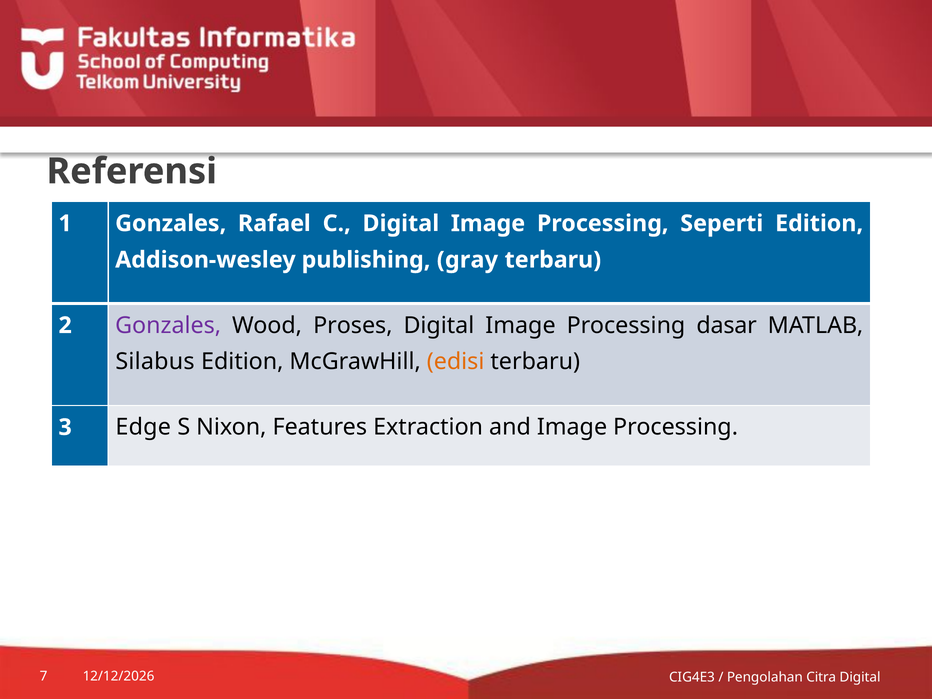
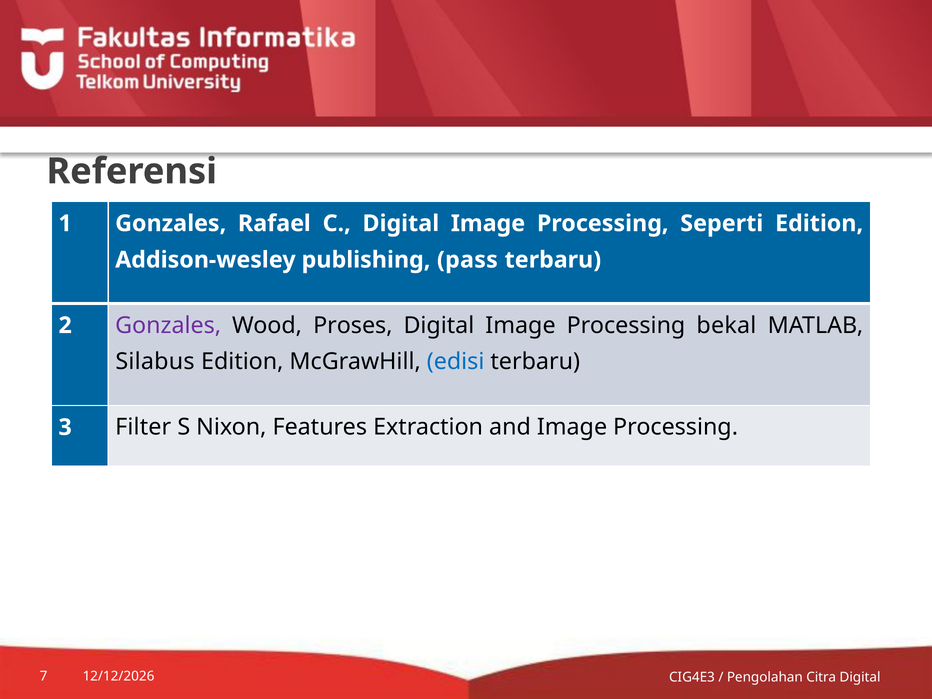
gray: gray -> pass (467, 260)
dasar: dasar -> bekal (726, 325)
edisi colour: orange -> blue (456, 362)
Edge: Edge -> Filter (143, 427)
